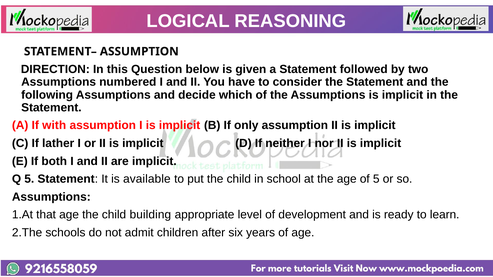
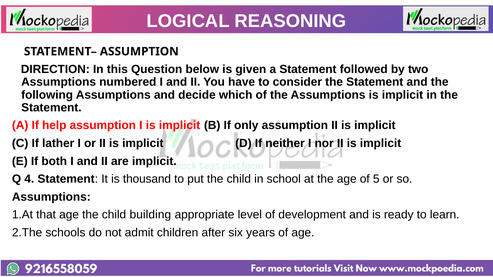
with: with -> help (54, 126)
Q 5: 5 -> 4 (29, 179)
available: available -> thousand (147, 179)
